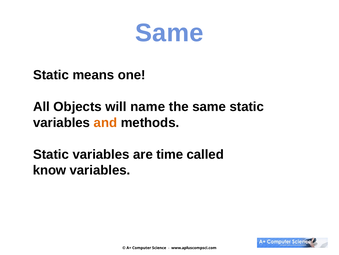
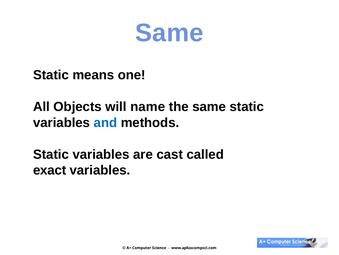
and colour: orange -> blue (105, 122)
time: time -> cast (170, 154)
know: know -> exact (50, 170)
